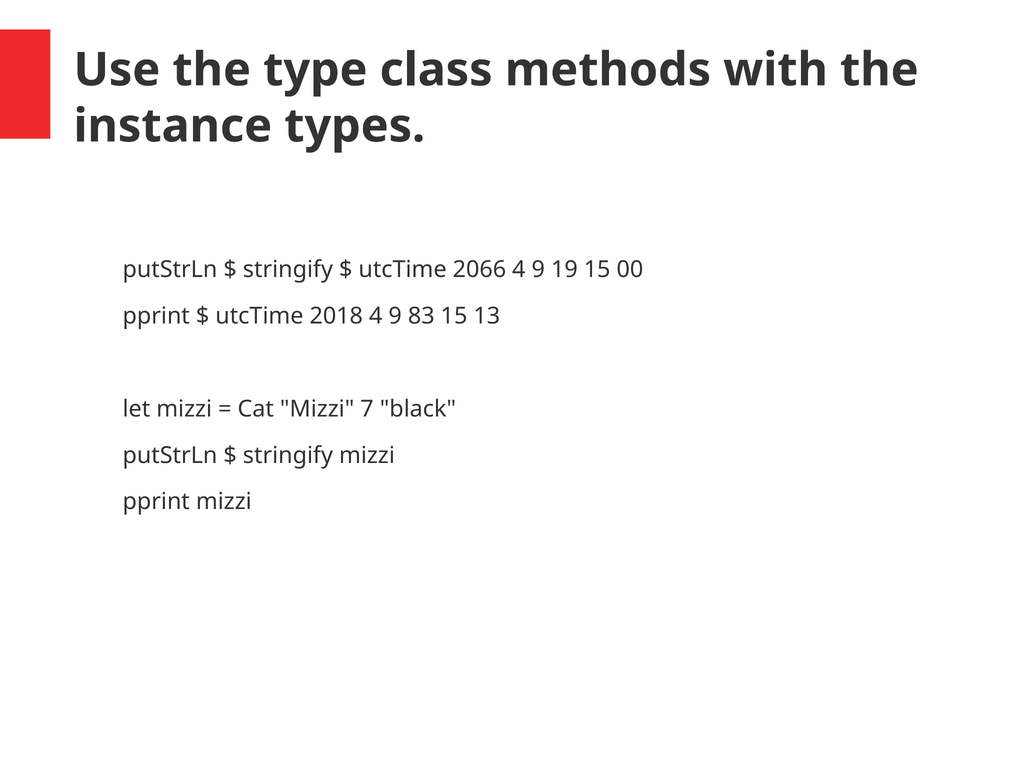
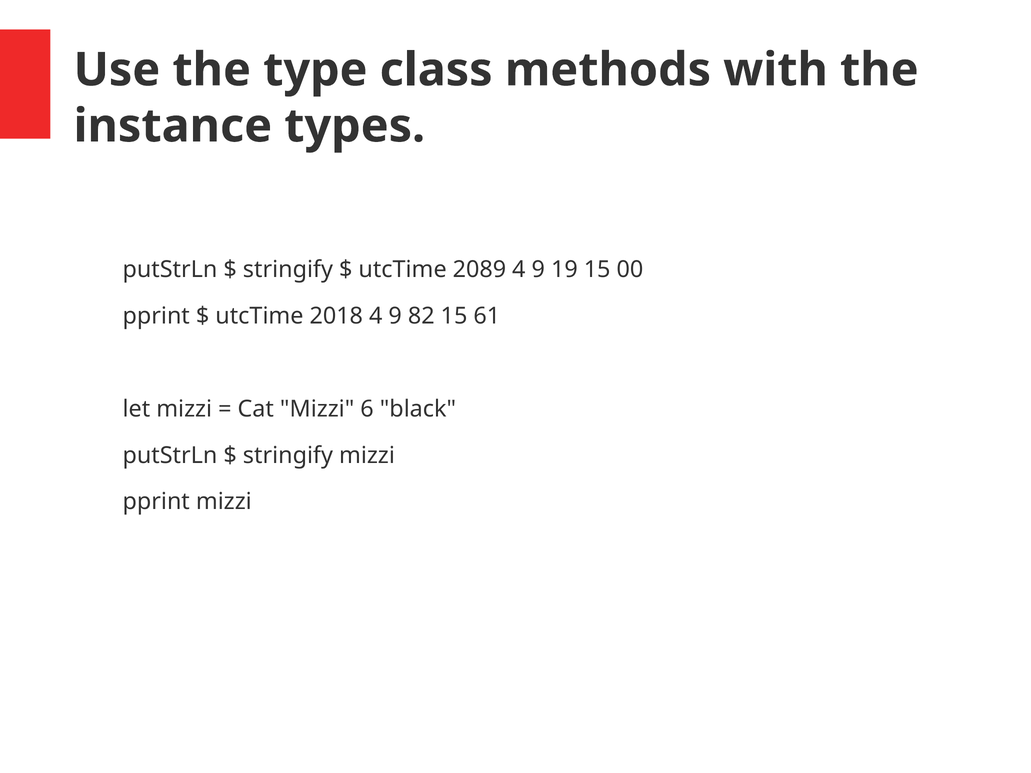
2066: 2066 -> 2089 (479, 270)
83: 83 -> 82 (421, 316)
13: 13 -> 61 (487, 316)
7: 7 -> 6 (367, 409)
